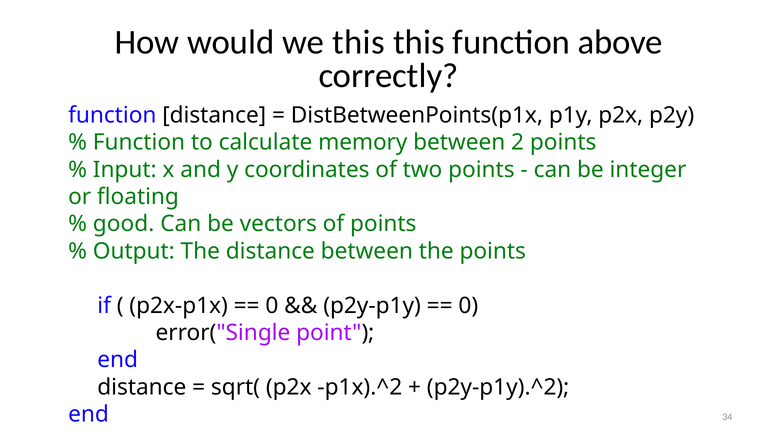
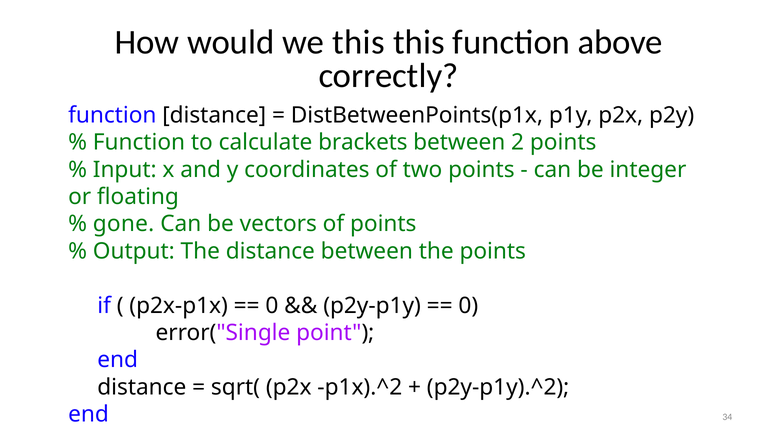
memory: memory -> brackets (363, 142)
good: good -> gone (124, 224)
